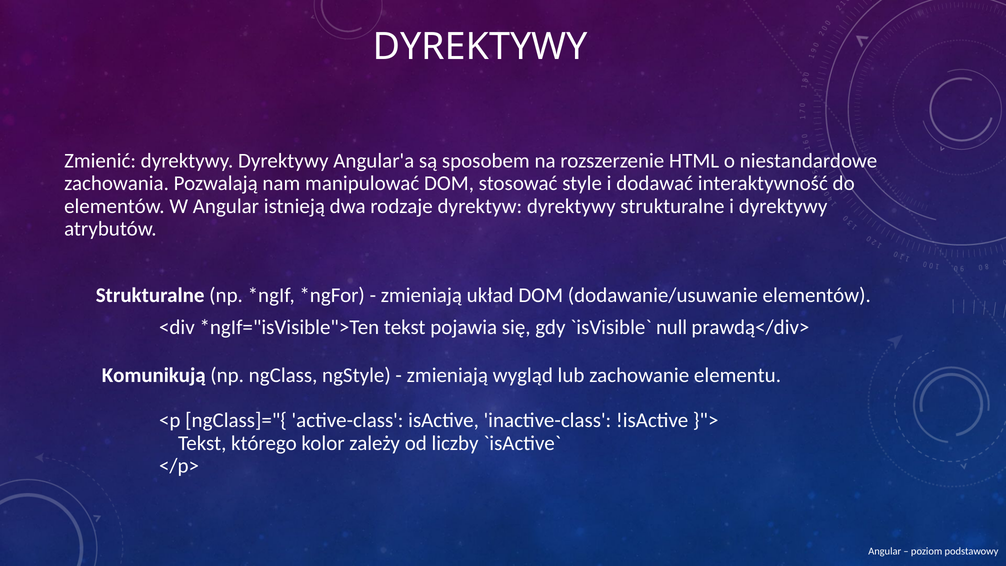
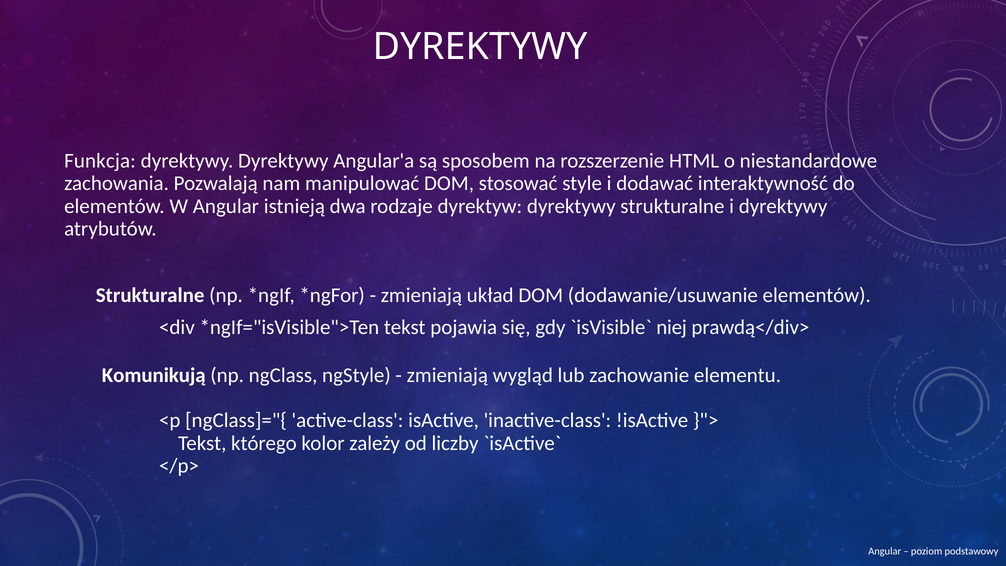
Zmienić: Zmienić -> Funkcja (100, 161)
null: null -> niej (672, 327)
